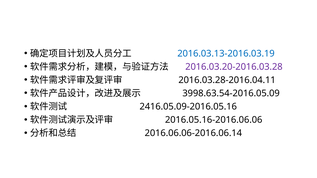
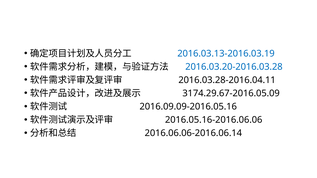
2016.03.20-2016.03.28 colour: purple -> blue (234, 67)
3998.63.54-2016.05.09: 3998.63.54-2016.05.09 -> 3174.29.67-2016.05.09 (231, 93)
2416.05.09-2016.05.16: 2416.05.09-2016.05.16 -> 2016.09.09-2016.05.16 (188, 107)
